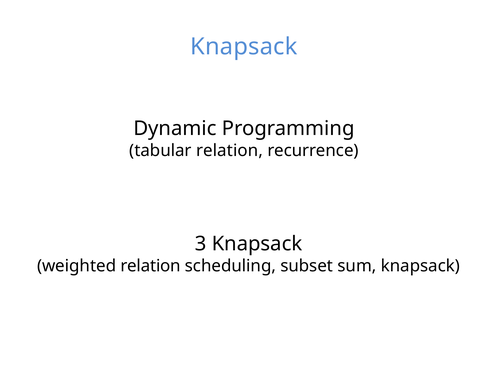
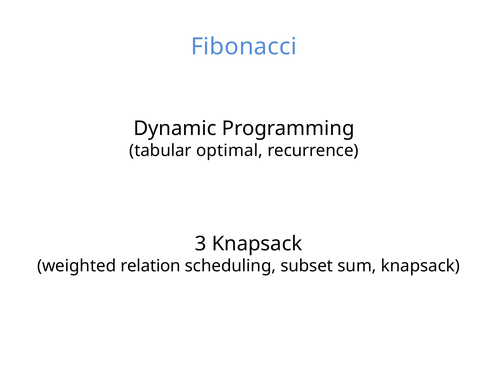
Knapsack: Knapsack -> Fibonacci (244, 47)
tabular relation: relation -> optimal (230, 151)
